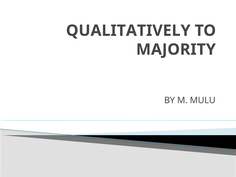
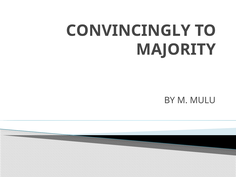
QUALITATIVELY: QUALITATIVELY -> CONVINCINGLY (128, 31)
